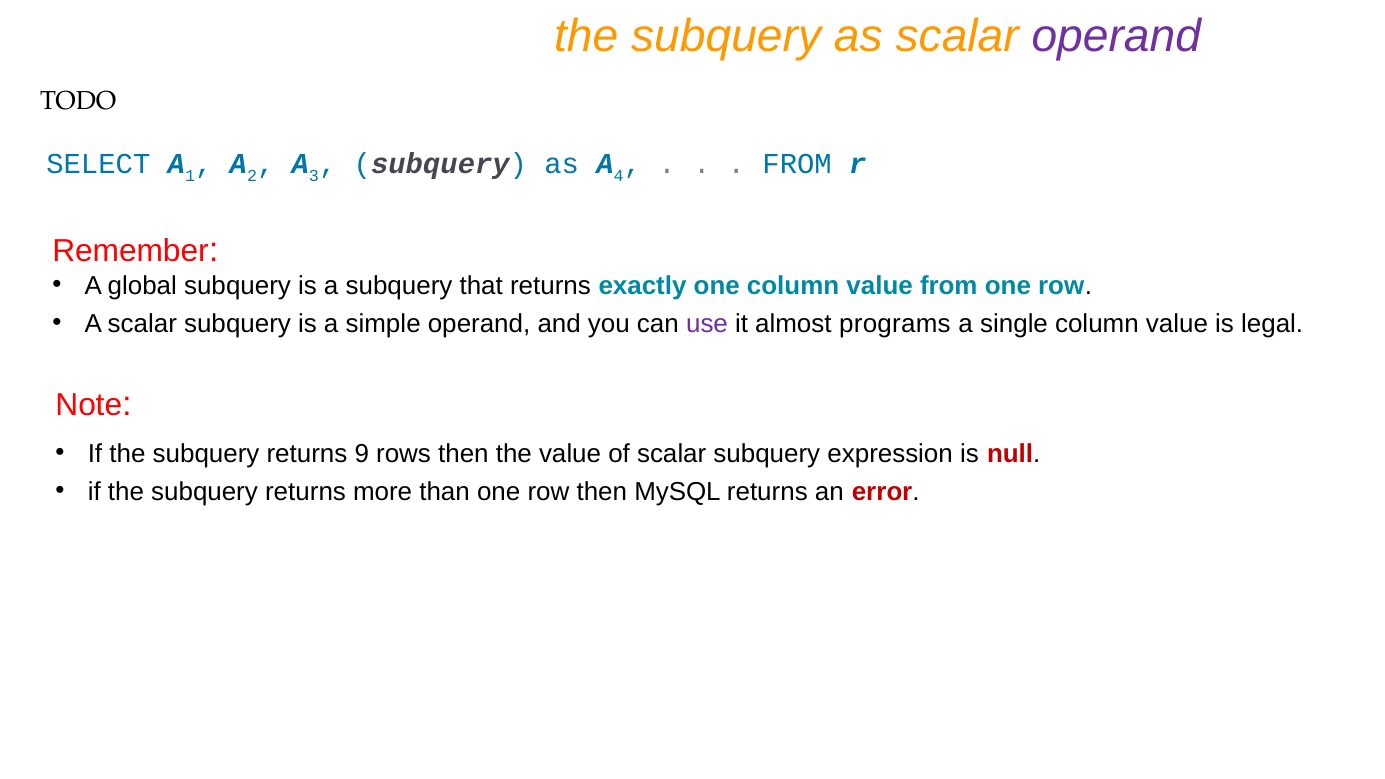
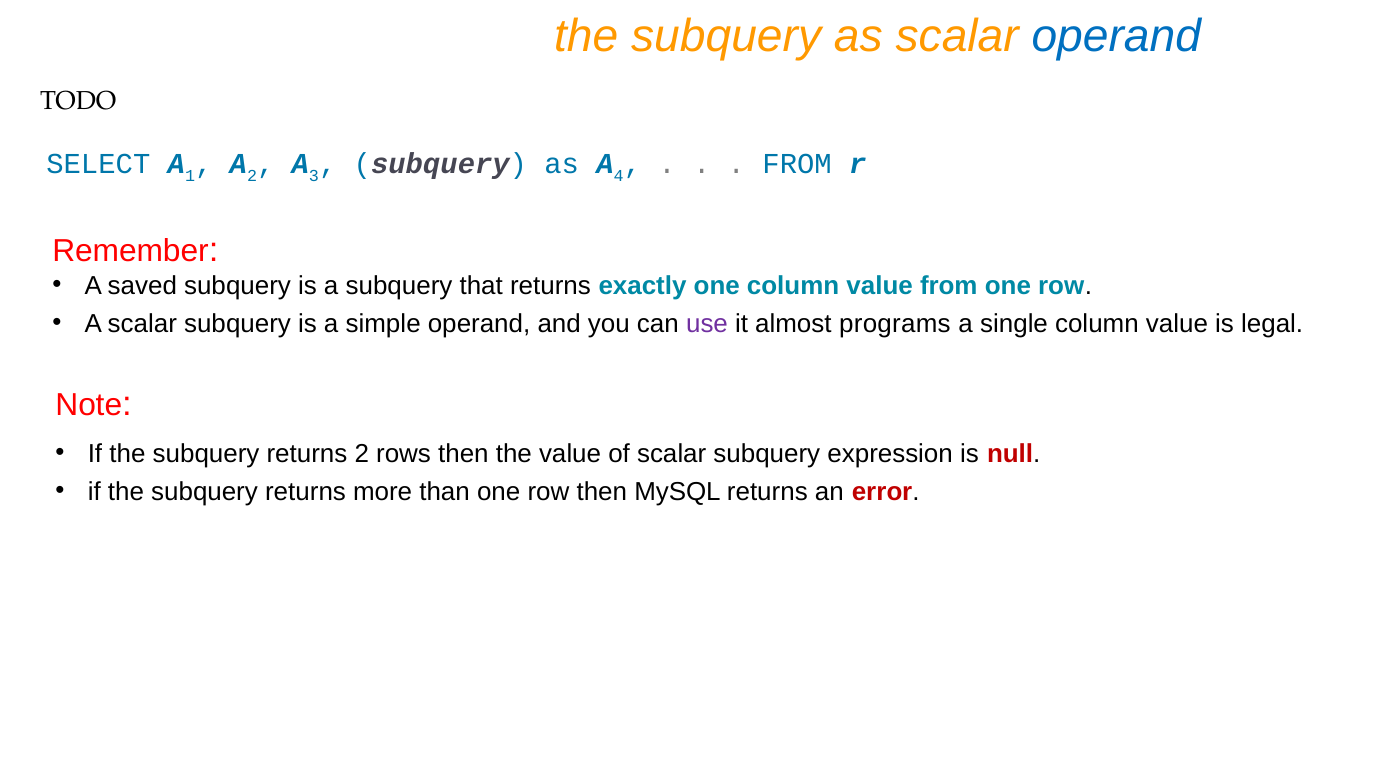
operand colour: purple -> blue (1116, 36)
global: global -> saved (142, 286)
returns 9: 9 -> 2 (362, 454)
